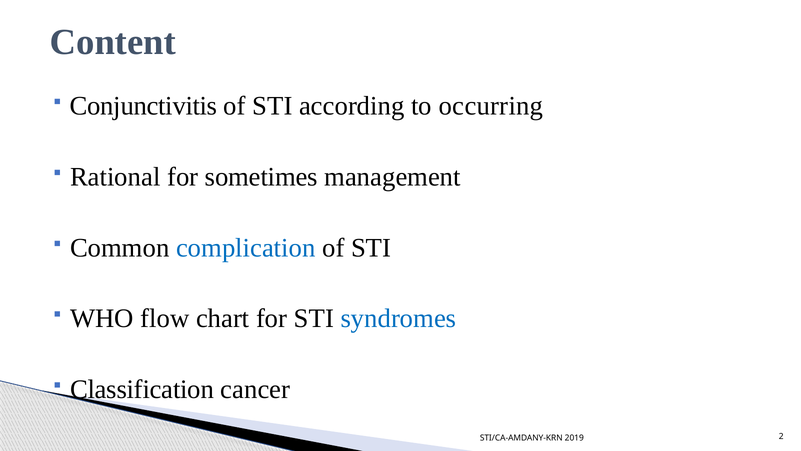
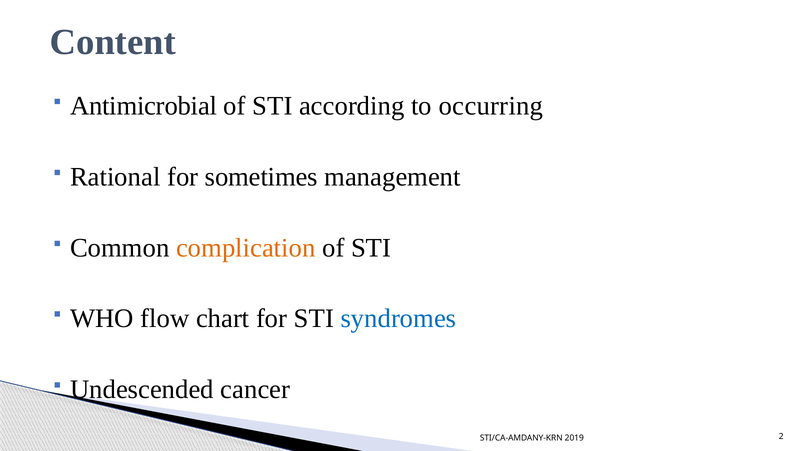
Conjunctivitis: Conjunctivitis -> Antimicrobial (144, 106)
complication colour: blue -> orange (246, 248)
Classification: Classification -> Undescended (142, 389)
